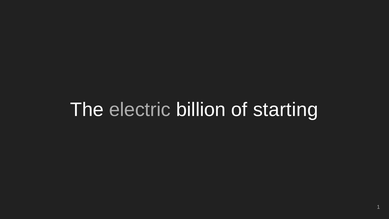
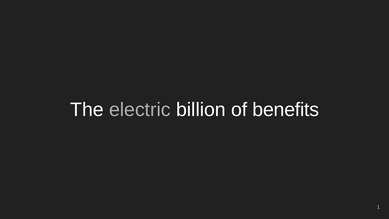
starting: starting -> benefits (286, 110)
